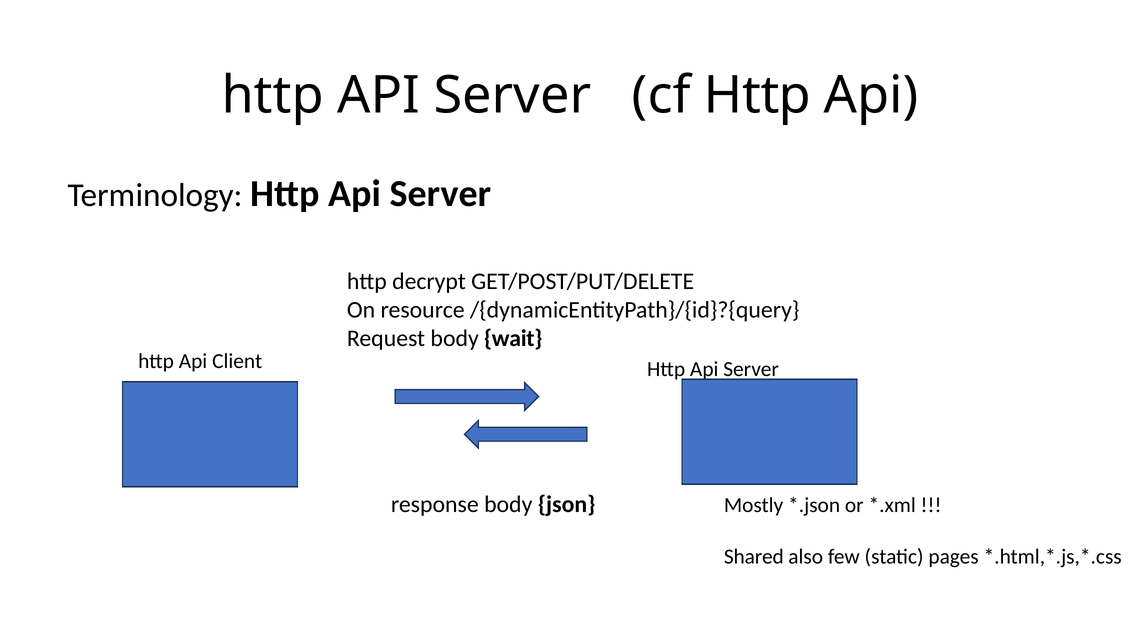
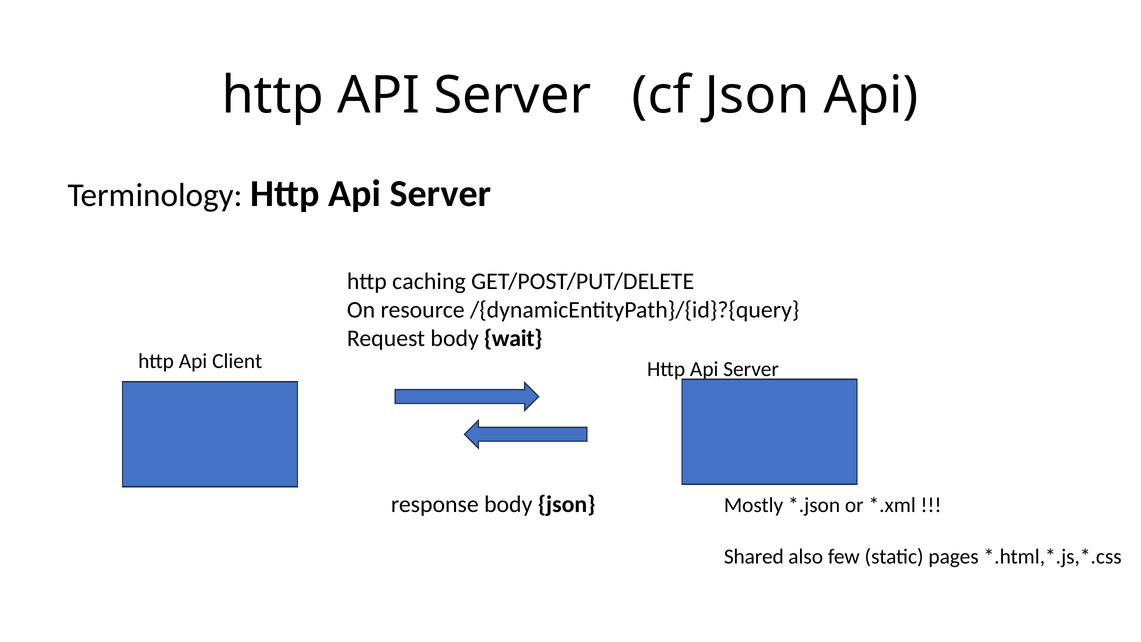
cf Http: Http -> Json (757, 95)
decrypt: decrypt -> caching (429, 281)
